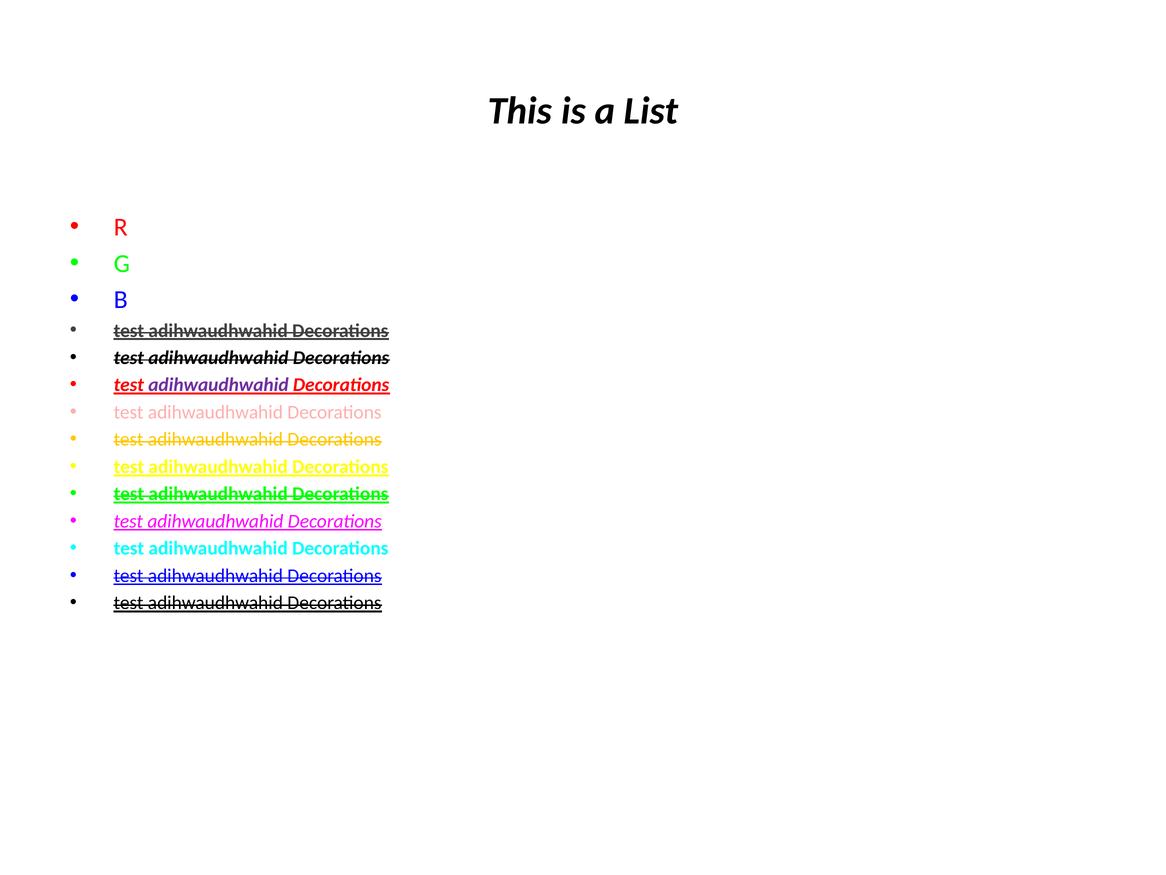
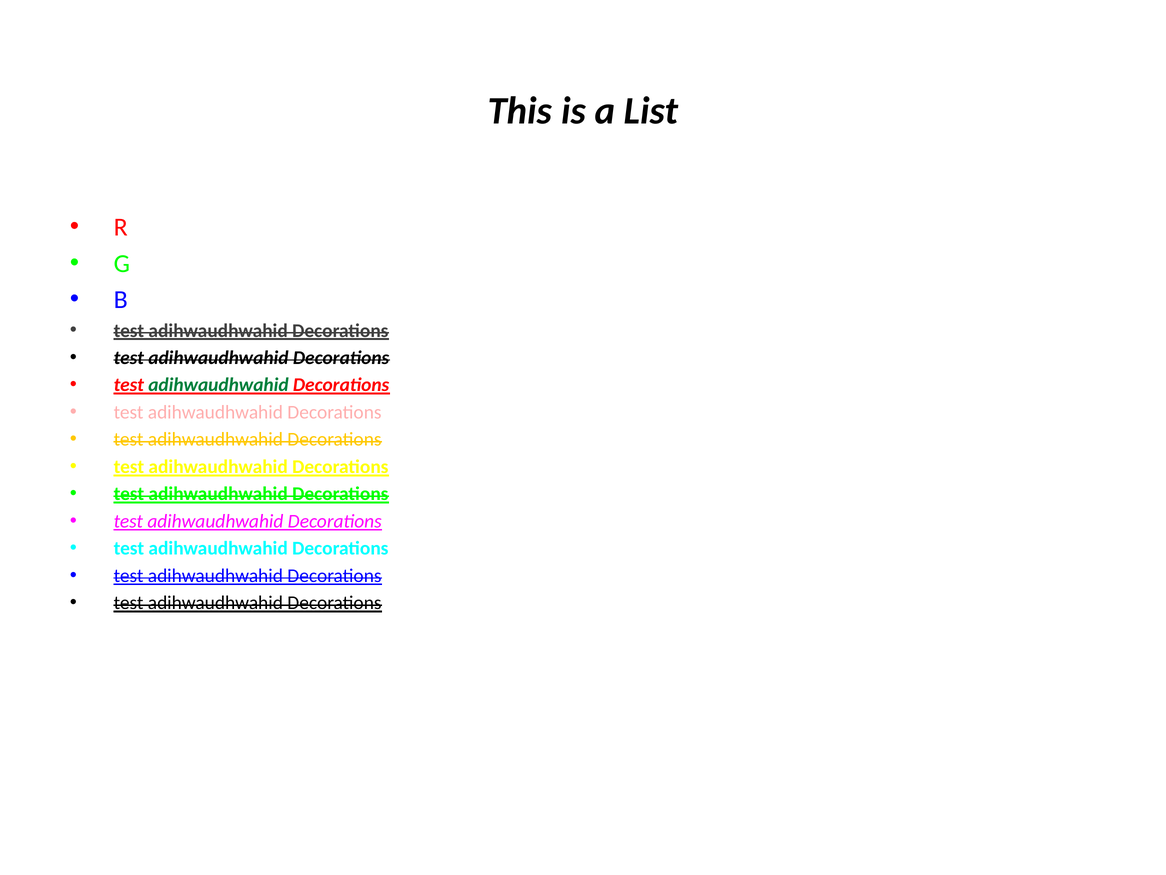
adihwaudhwahid colour: purple -> green (218, 385)
